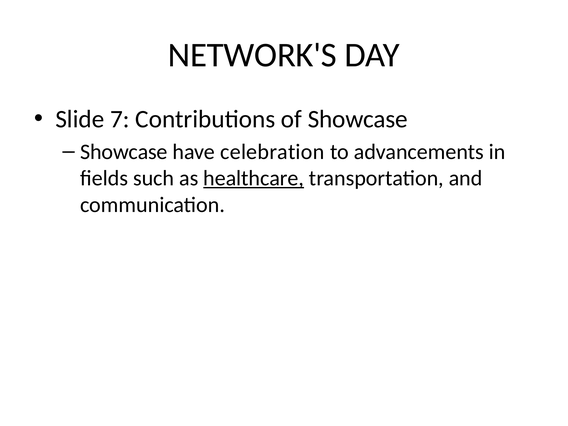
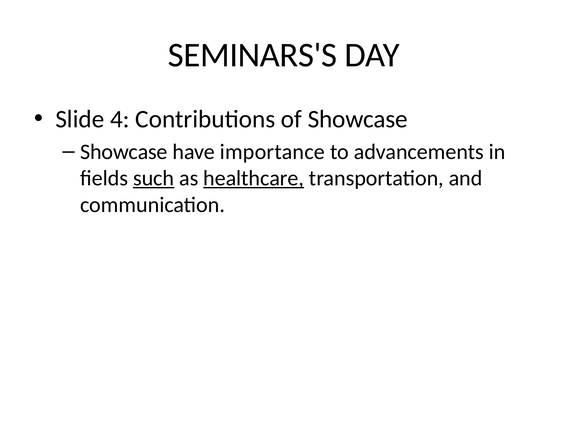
NETWORK'S: NETWORK'S -> SEMINARS'S (252, 55)
7: 7 -> 4 (120, 119)
celebration: celebration -> importance (272, 152)
such underline: none -> present (154, 178)
